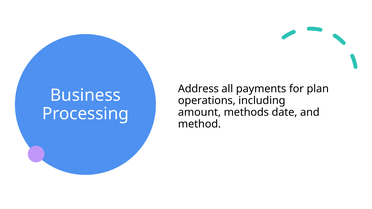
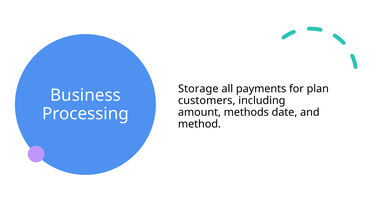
Address: Address -> Storage (198, 89)
operations: operations -> customers (207, 101)
